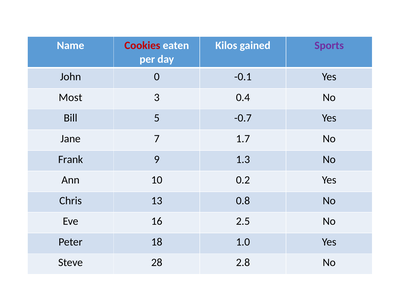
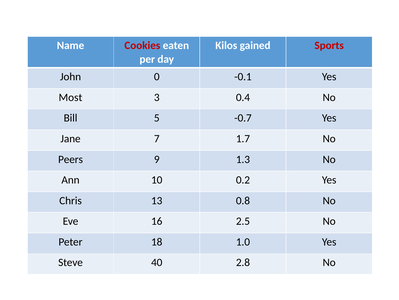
Sports colour: purple -> red (329, 45)
Frank: Frank -> Peers (71, 159)
28: 28 -> 40 (157, 262)
